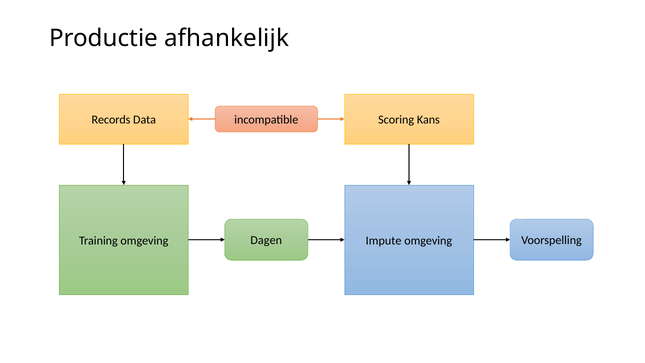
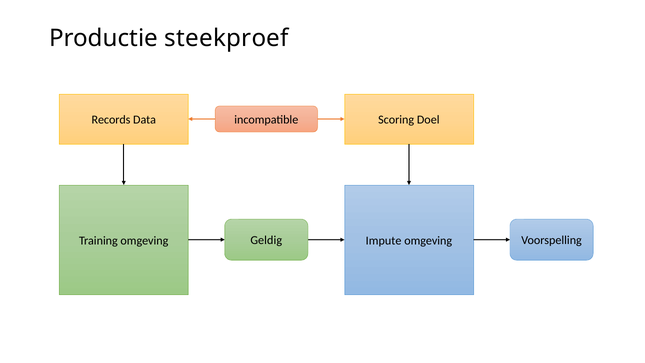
afhankelijk: afhankelijk -> steekproef (227, 38)
Kans: Kans -> Doel (428, 120)
Dagen: Dagen -> Geldig (266, 240)
